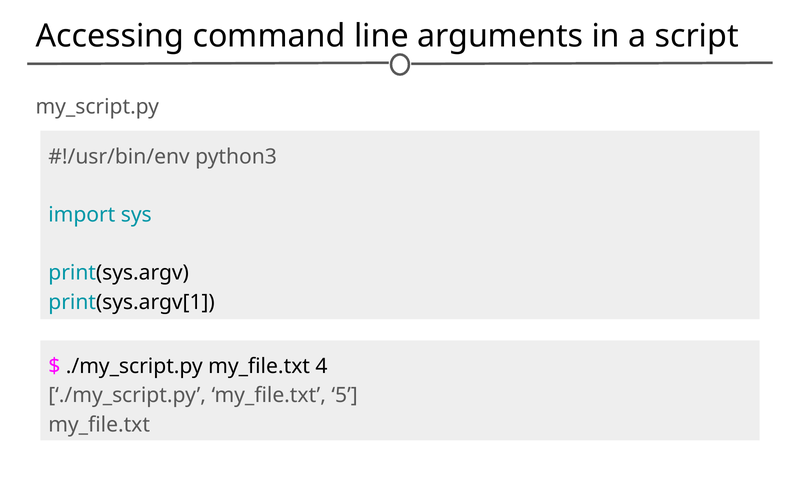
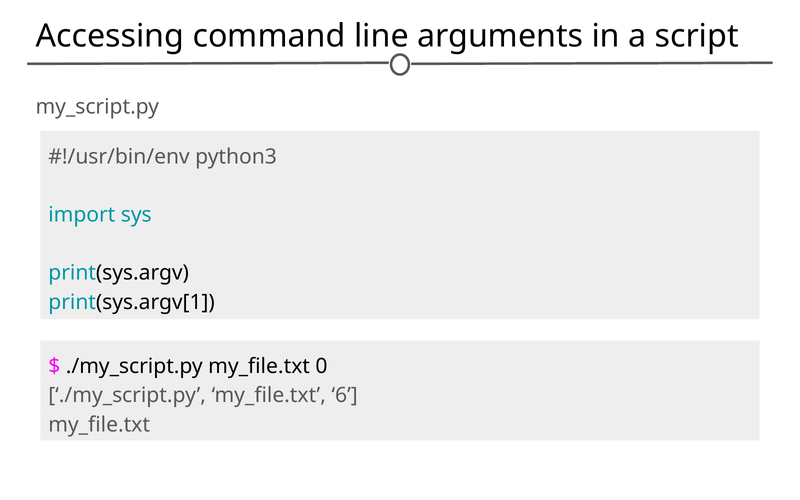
4: 4 -> 0 (321, 366)
5: 5 -> 6 (345, 395)
